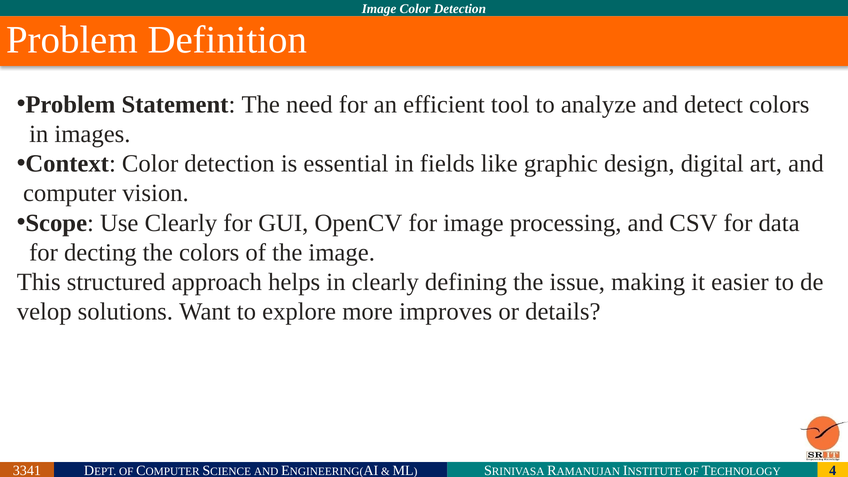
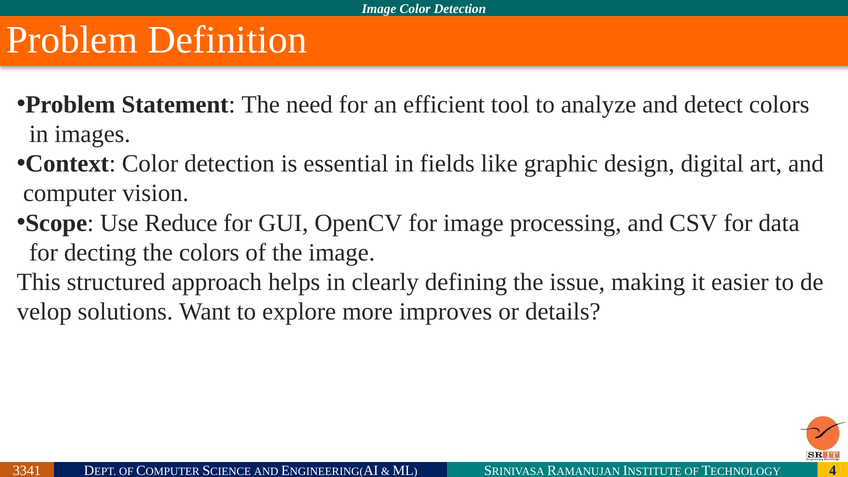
Use Clearly: Clearly -> Reduce (181, 223)
